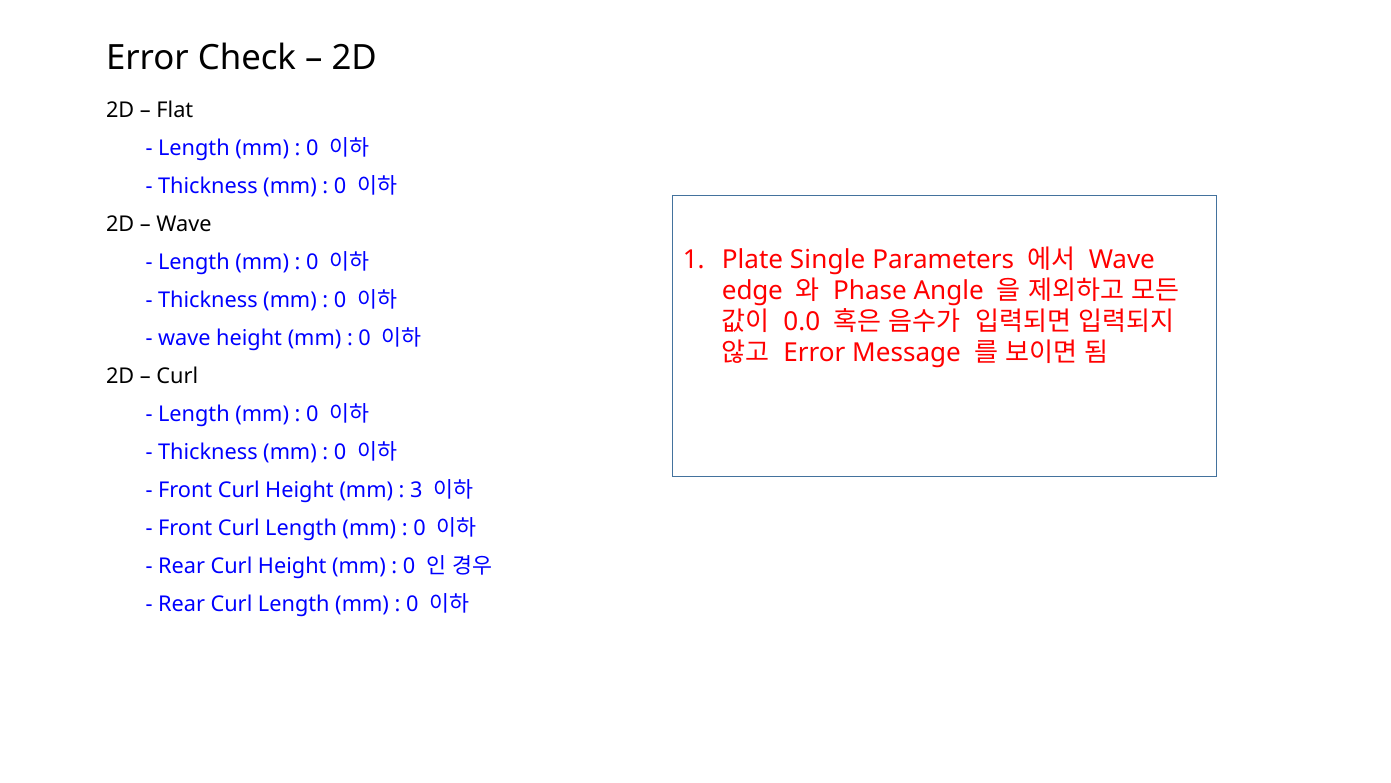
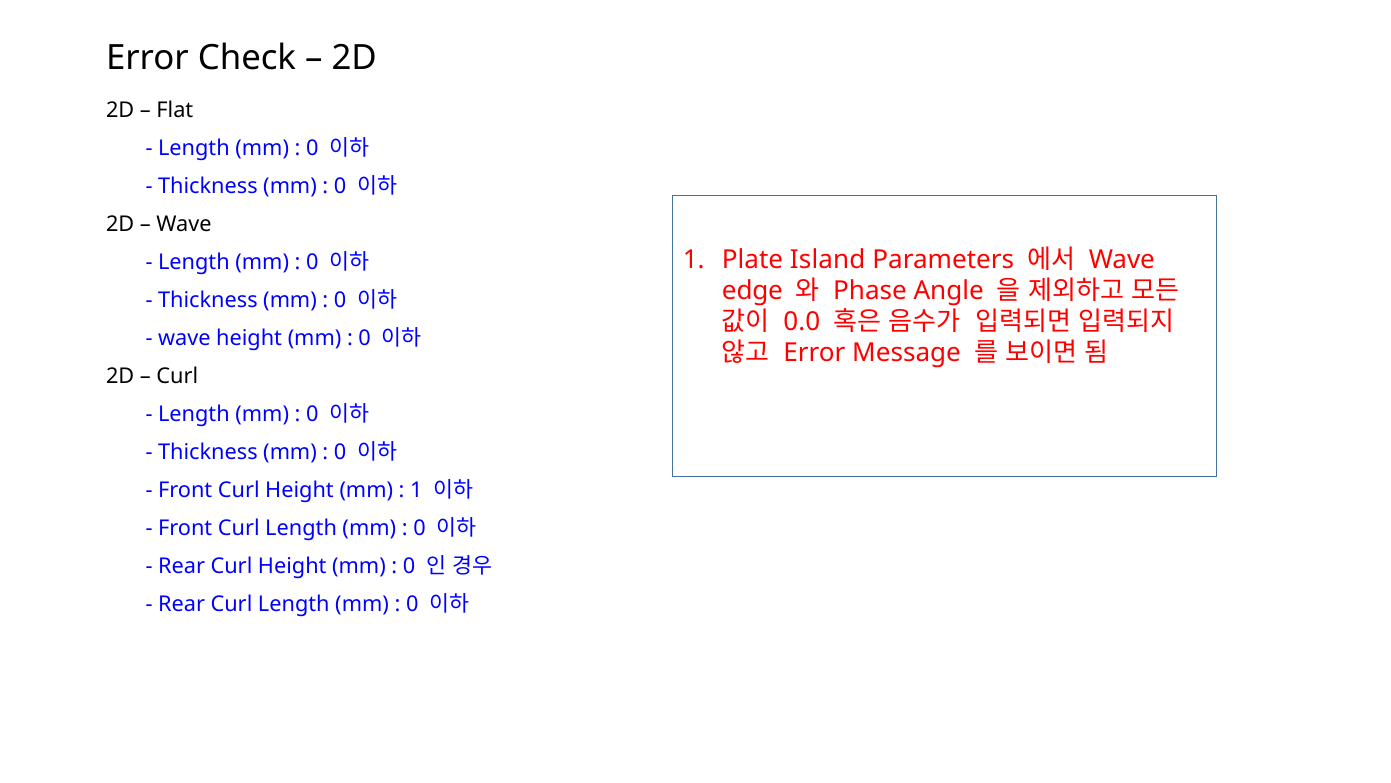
Single: Single -> Island (828, 259)
3: 3 -> 1 (416, 490)
